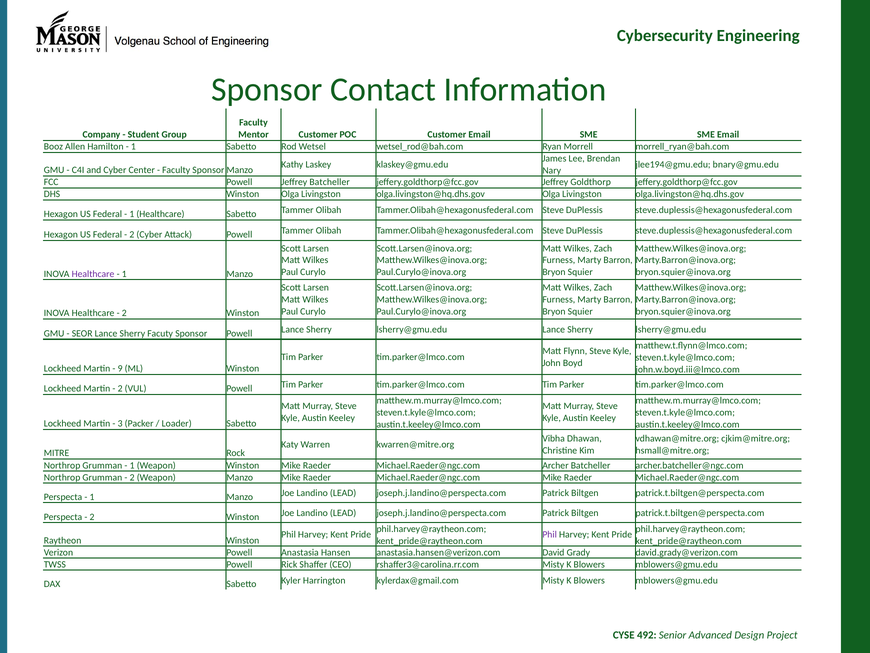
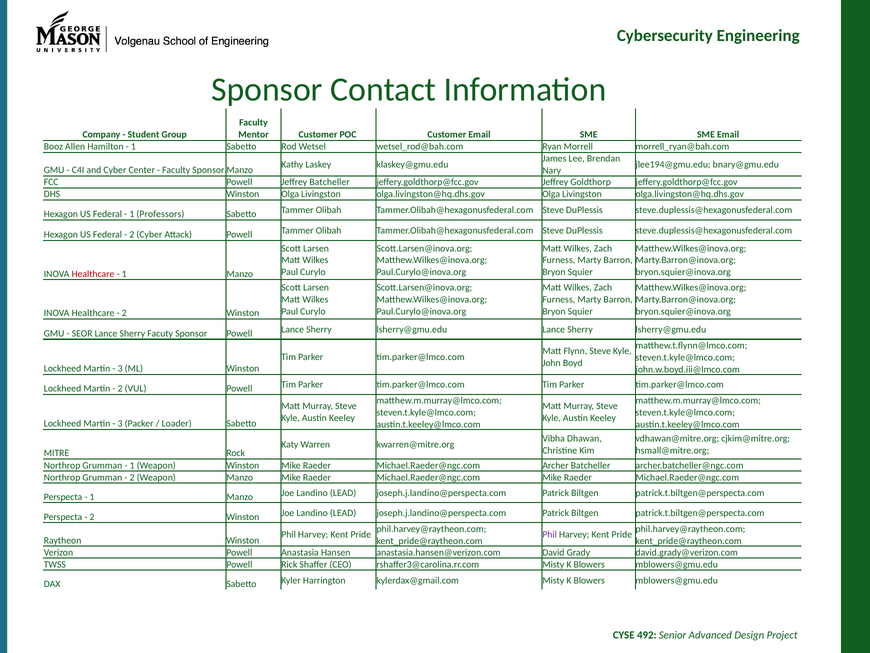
1 Healthcare: Healthcare -> Professors (160, 214)
Healthcare colour: purple -> red (93, 274)
9: 9 -> 3 (120, 368)
